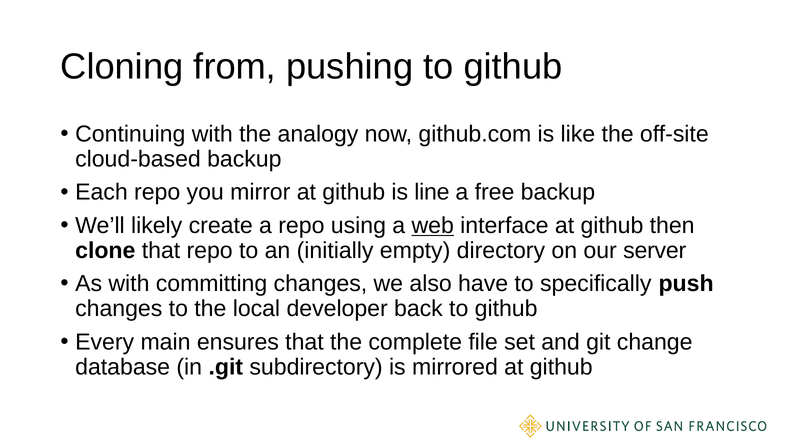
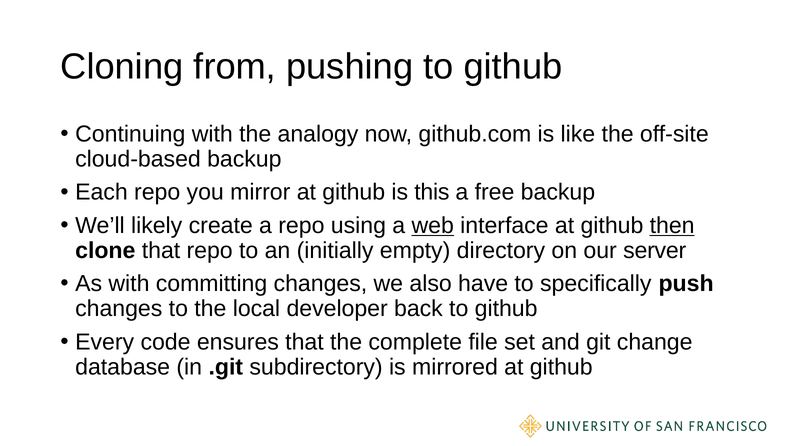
line: line -> this (432, 192)
then underline: none -> present (672, 225)
main: main -> code (166, 342)
